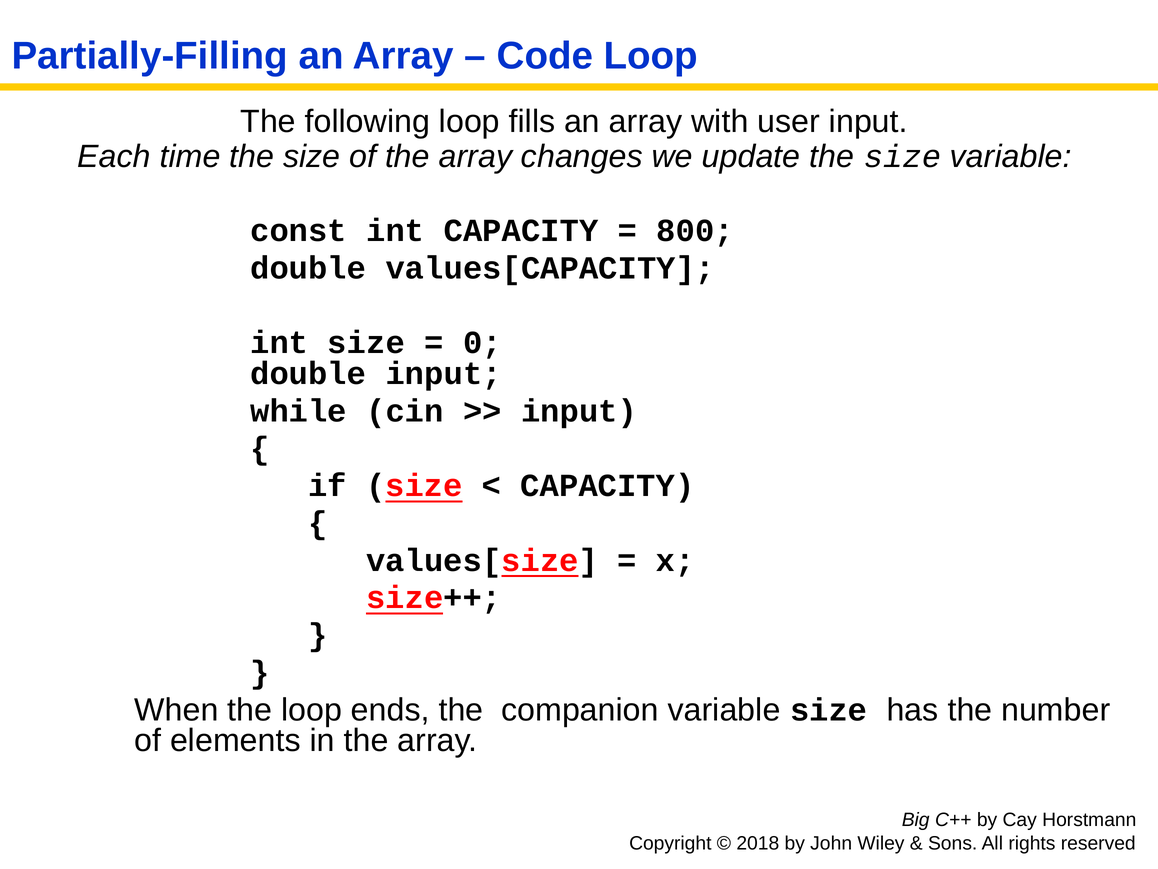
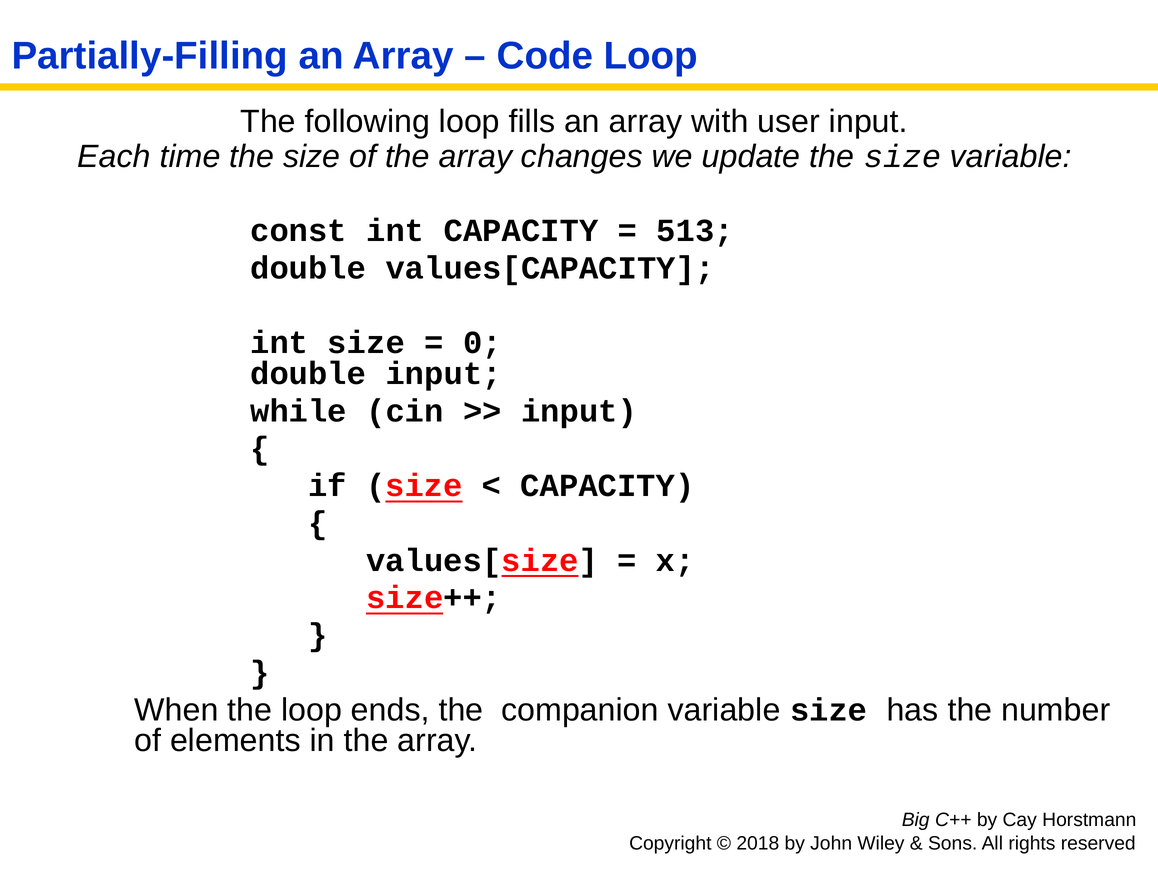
800: 800 -> 513 (695, 231)
